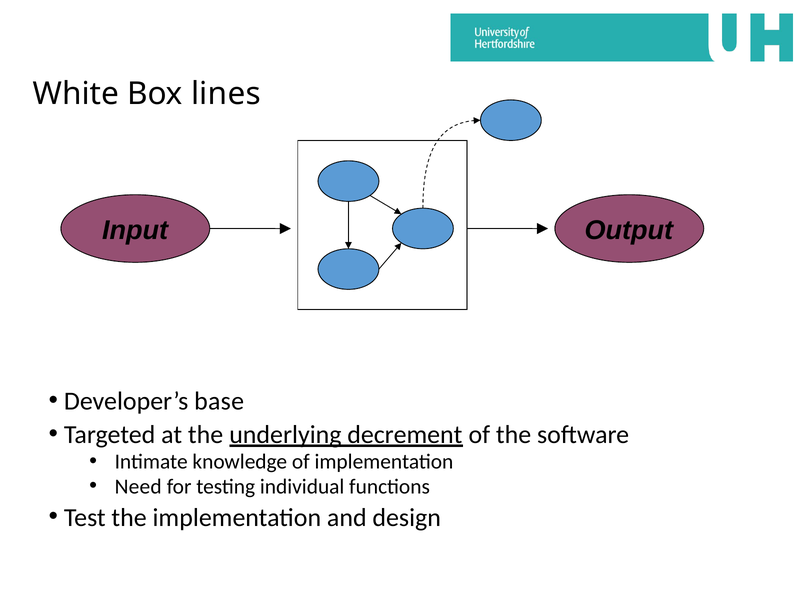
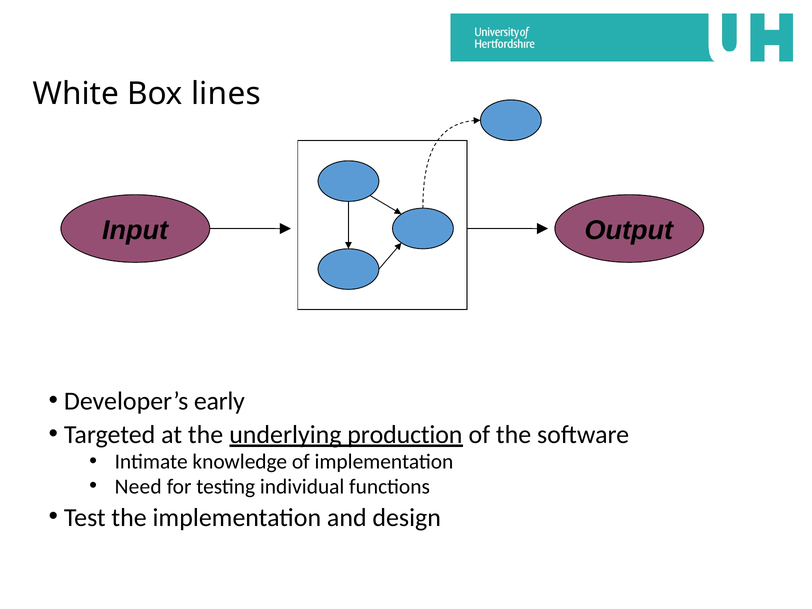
base: base -> early (219, 401)
decrement: decrement -> production (405, 435)
